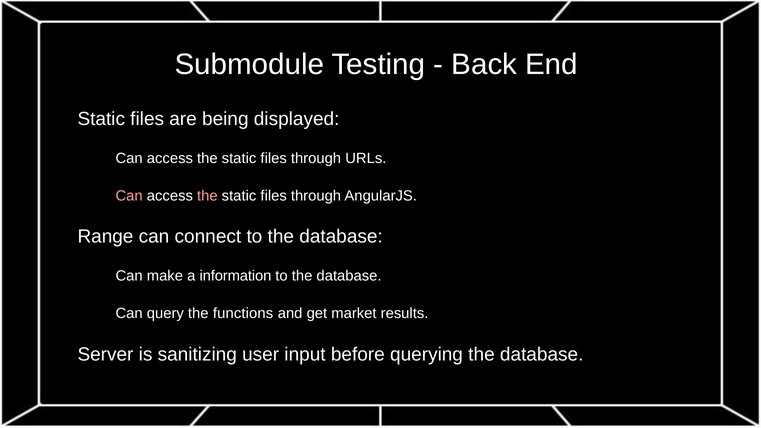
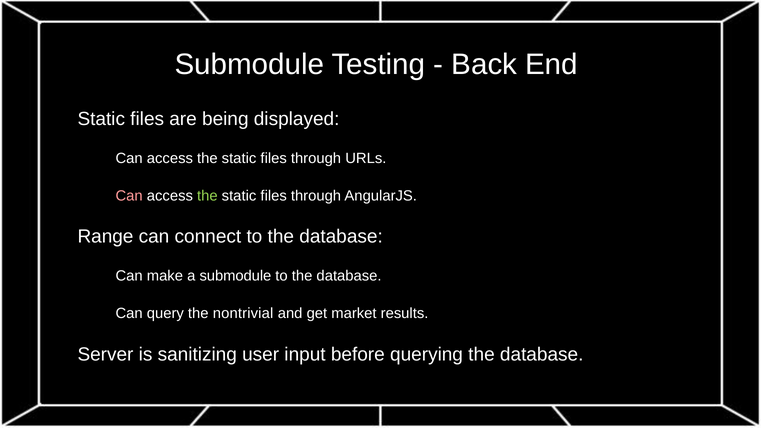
the colour: pink -> light green (207, 196)
a information: information -> submodule (235, 276)
functions: functions -> nontrivial (243, 313)
